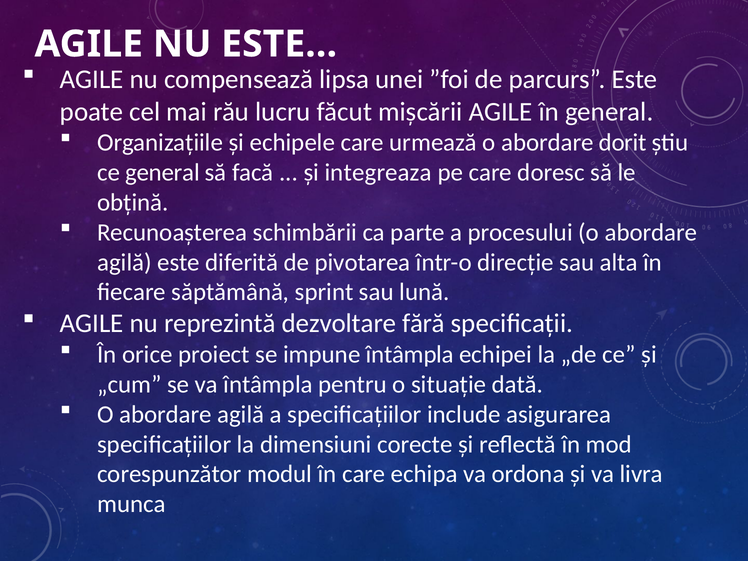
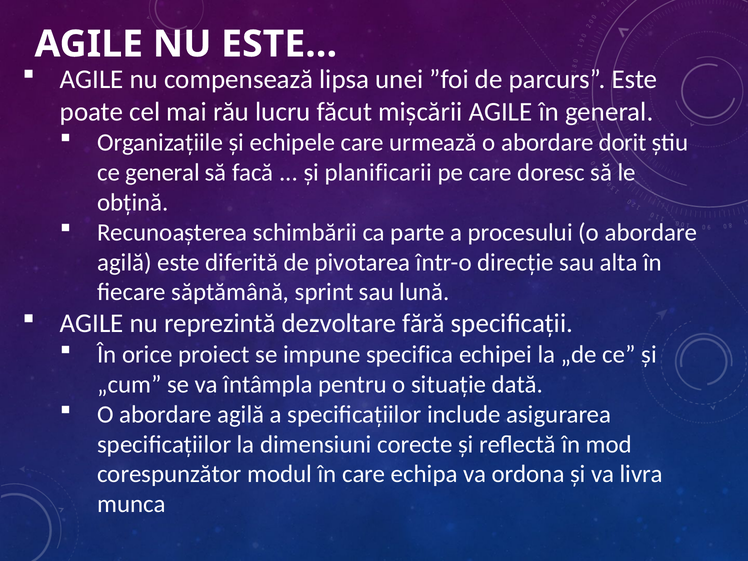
integreaza: integreaza -> planificarii (378, 173)
impune întâmpla: întâmpla -> specifica (410, 355)
